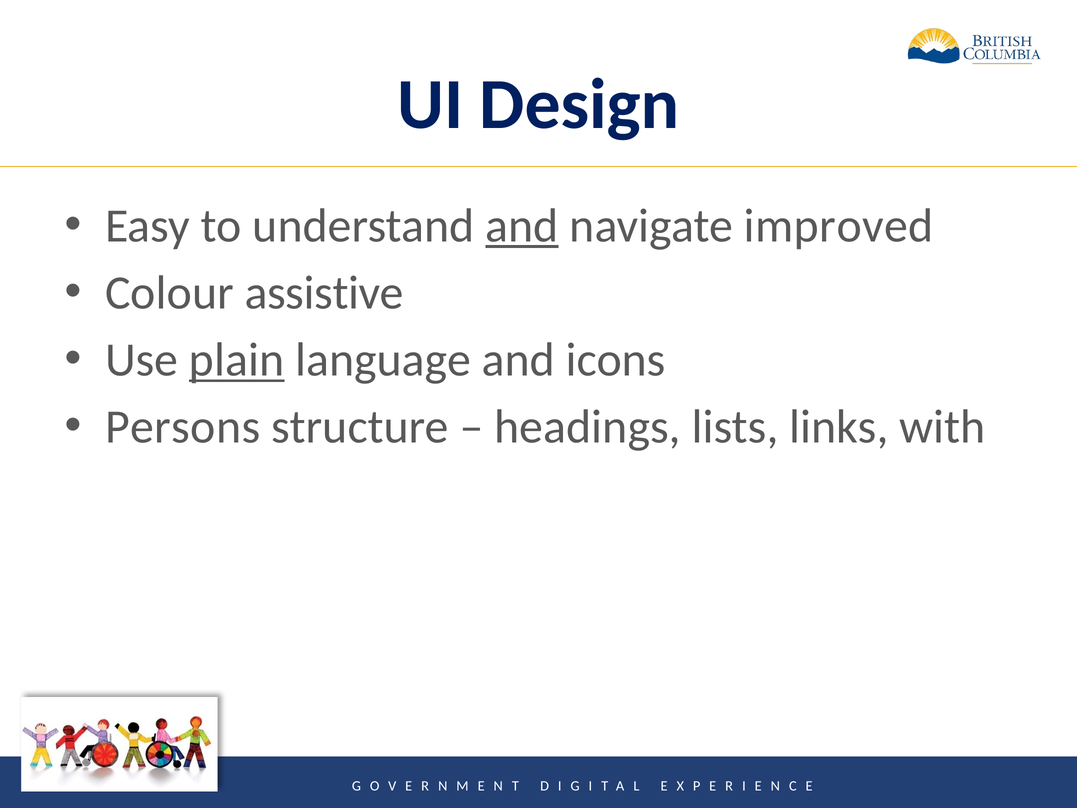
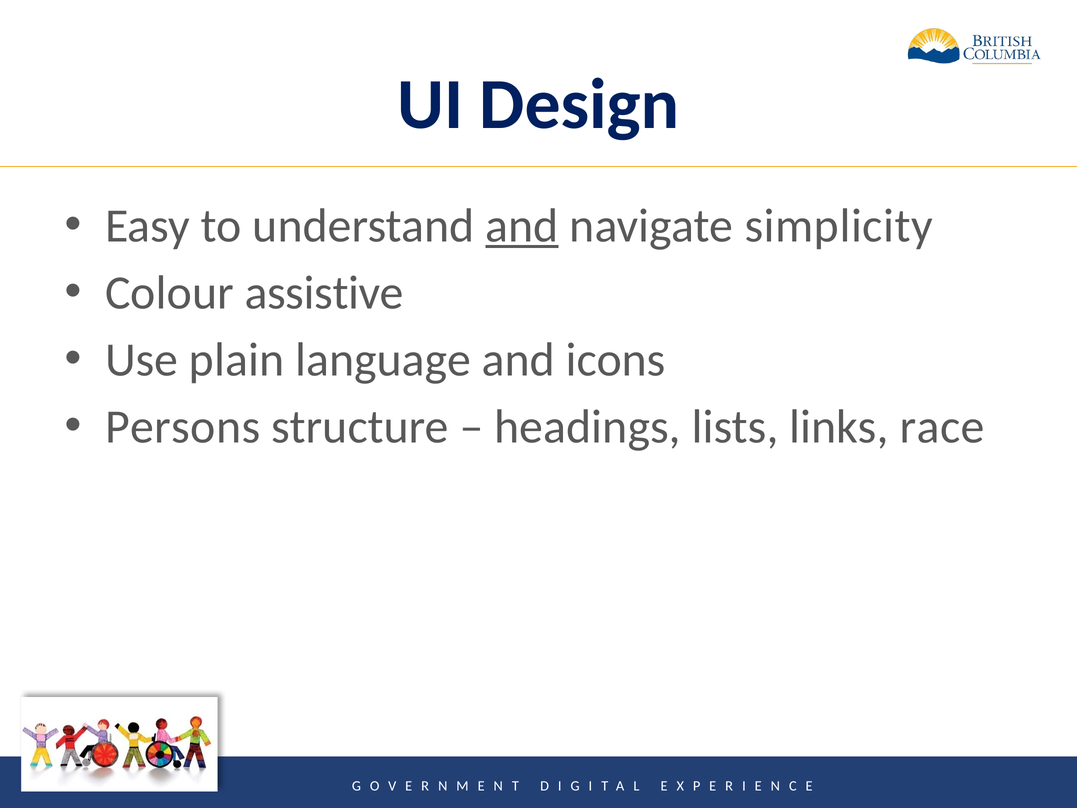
improved: improved -> simplicity (839, 226)
plain underline: present -> none (237, 360)
with: with -> race (942, 427)
